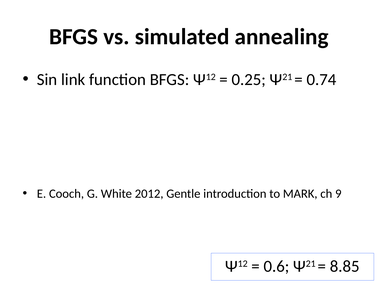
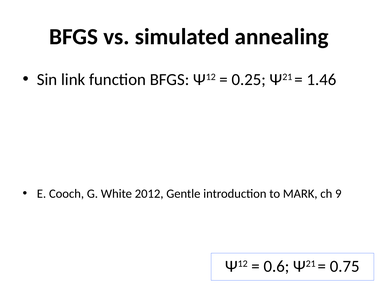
0.74: 0.74 -> 1.46 (321, 79)
8.85: 8.85 -> 0.75 (345, 266)
